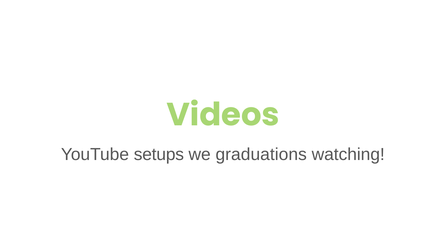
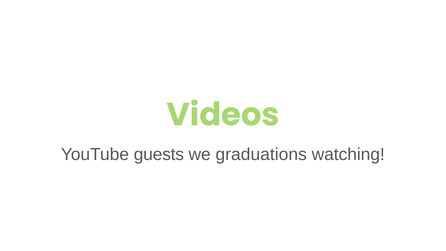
setups: setups -> guests (159, 154)
